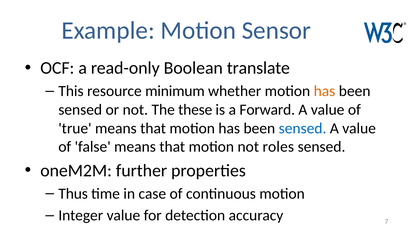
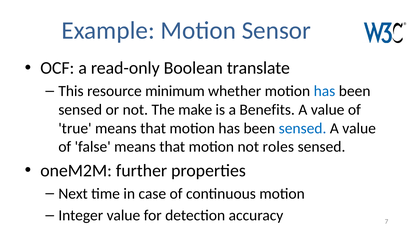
has colour: orange -> blue (324, 91)
these: these -> make (195, 110)
Forward: Forward -> Benefits (267, 110)
Thus: Thus -> Next (73, 194)
